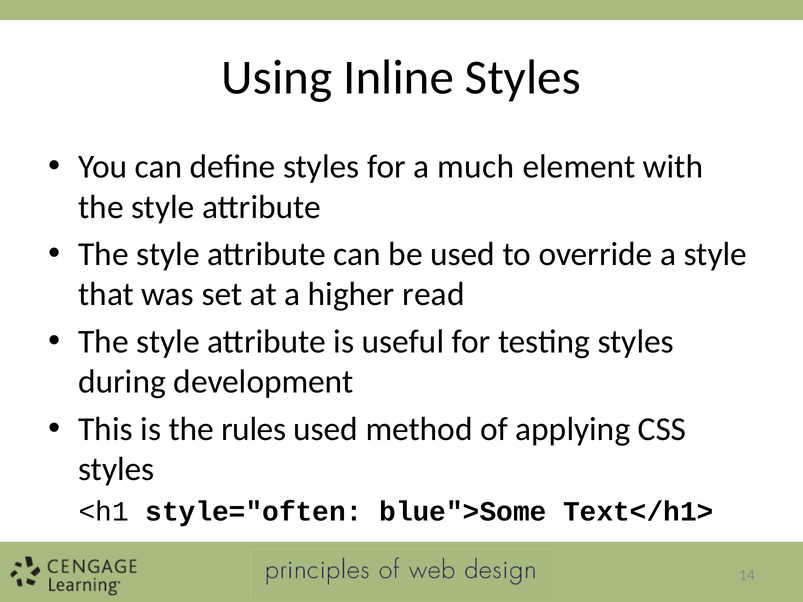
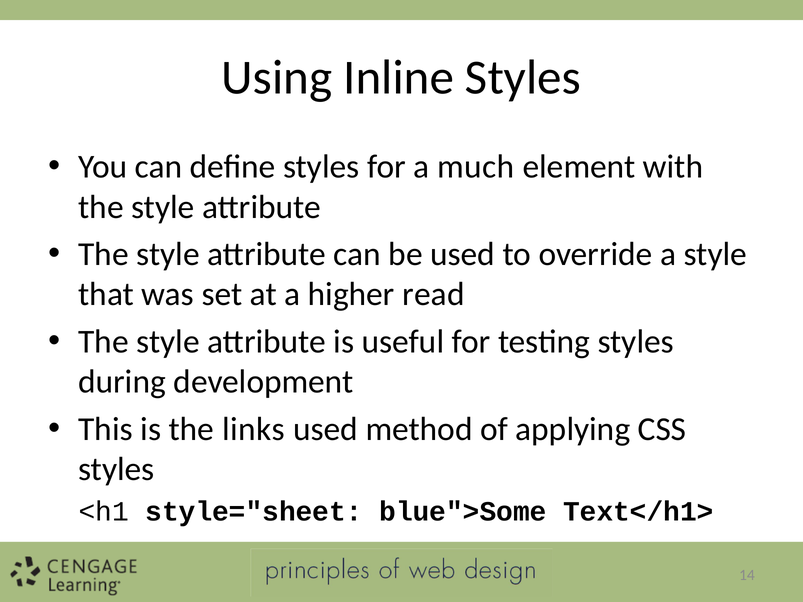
rules: rules -> links (253, 429)
style="often: style="often -> style="sheet (254, 512)
